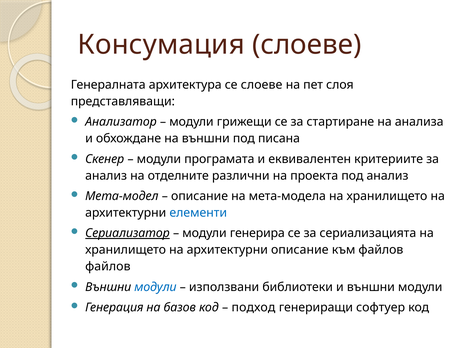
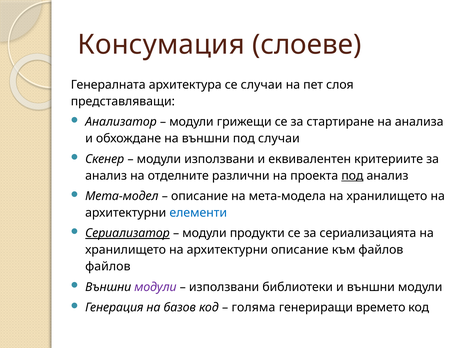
се слоеве: слоеве -> случаи (262, 85)
под писана: писана -> случаи (279, 139)
модули програмата: програмата -> използвани (219, 159)
под underline: none -> present (352, 176)
генерира: генерира -> продукти (257, 234)
модули colour: blue -> purple (155, 288)
подход: подход -> голяма (253, 308)
софтуер: софтуер -> времето (381, 308)
